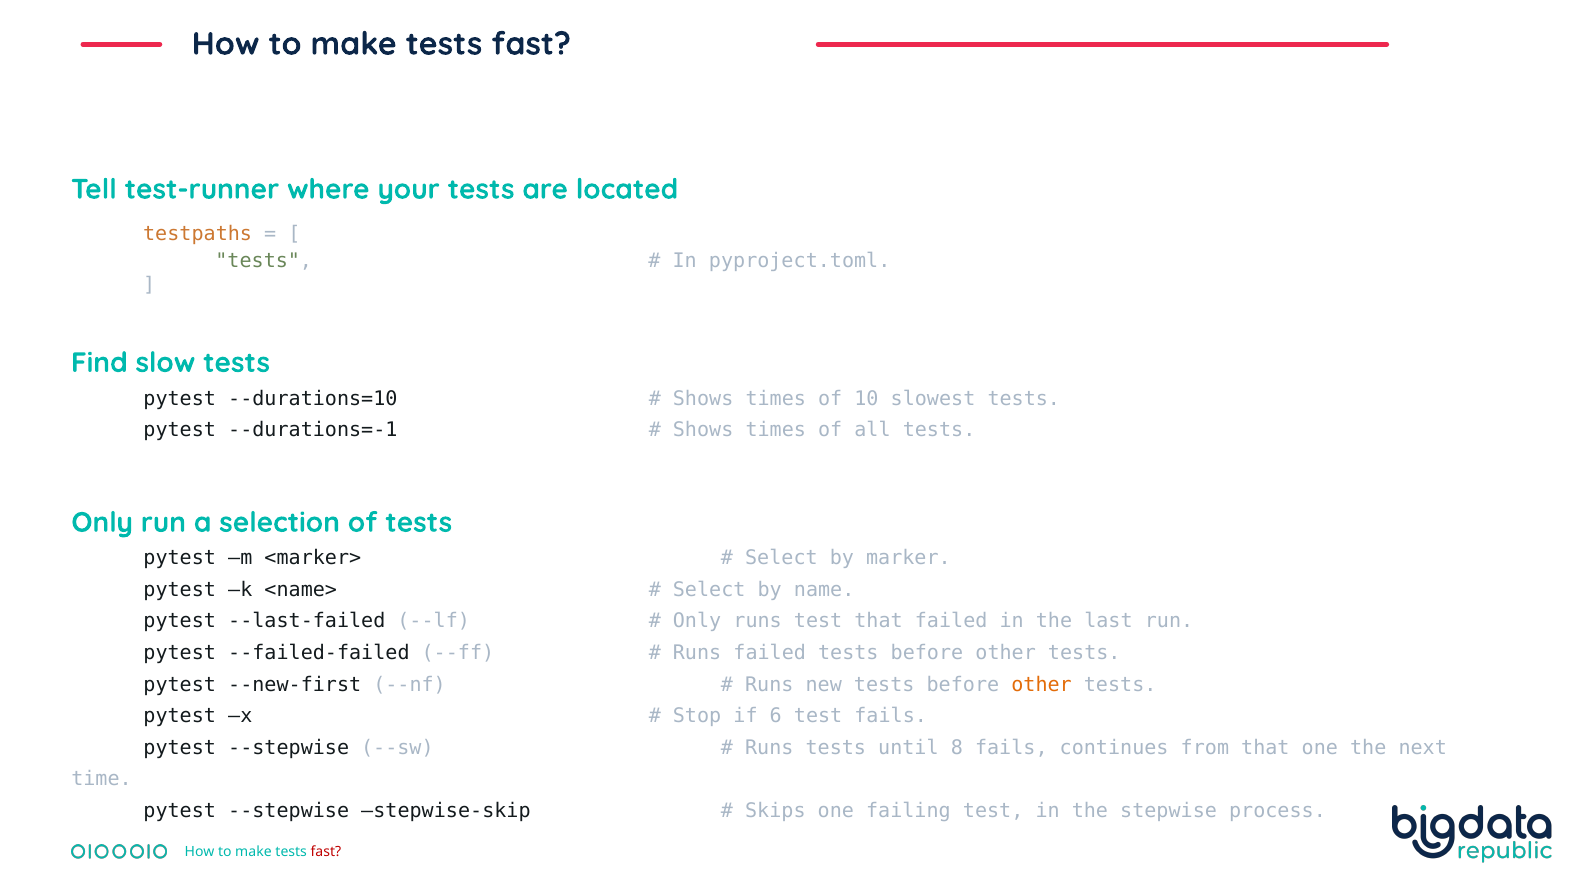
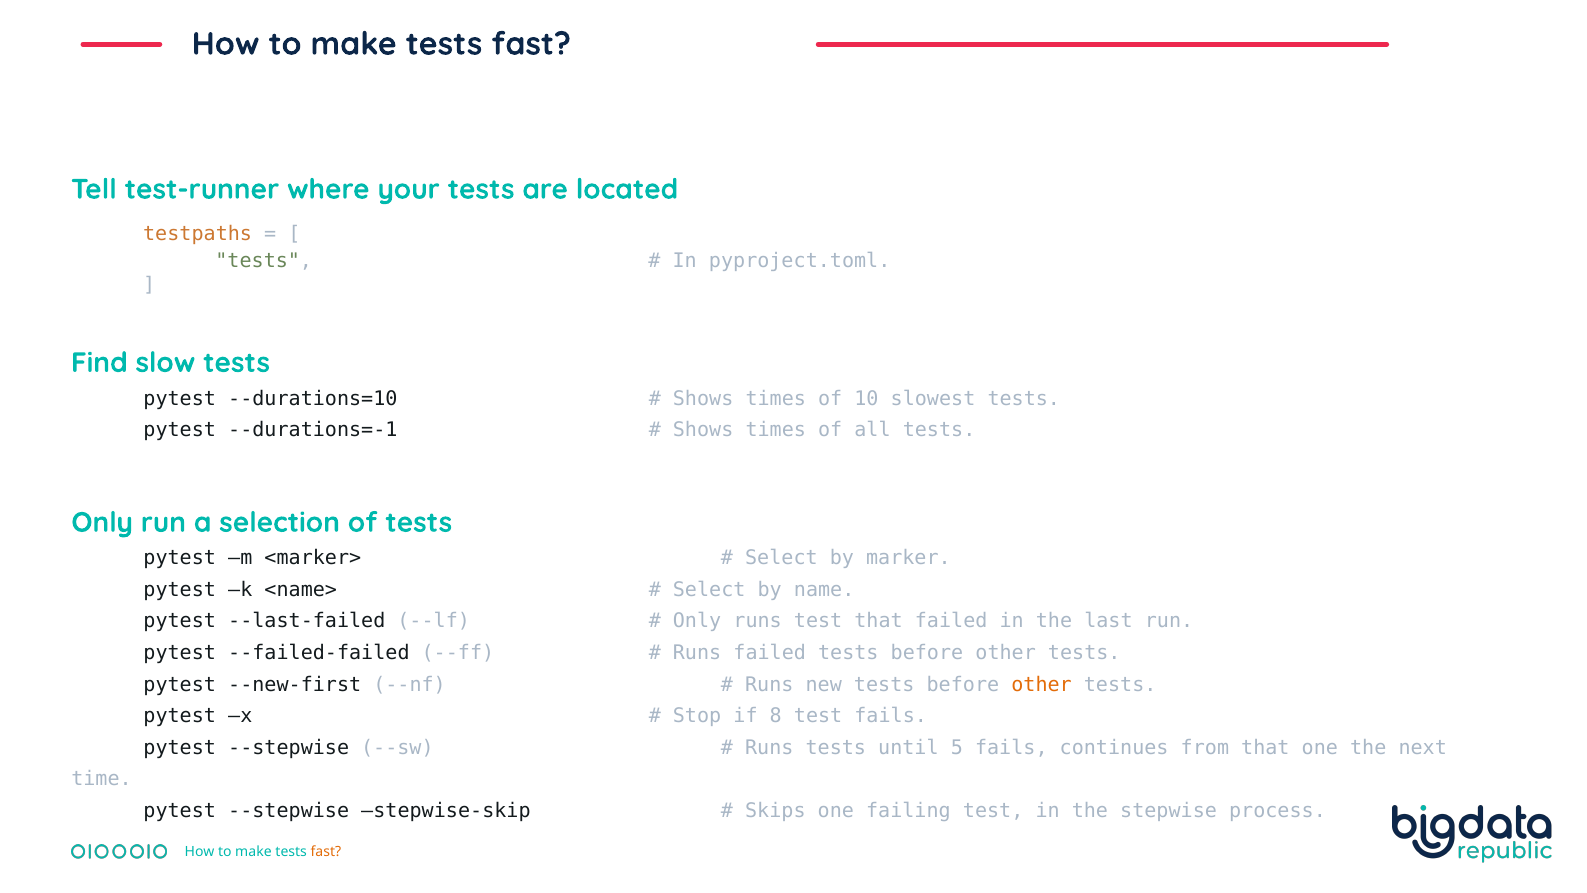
6: 6 -> 8 (776, 716)
8: 8 -> 5 (957, 747)
fast colour: red -> orange (326, 852)
